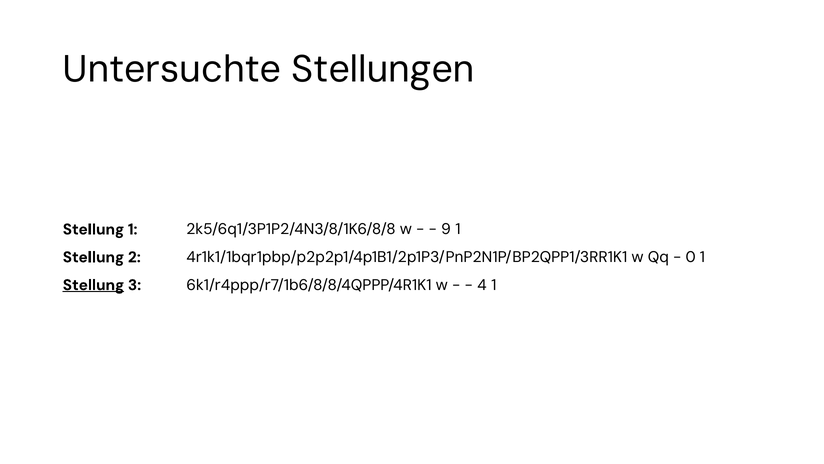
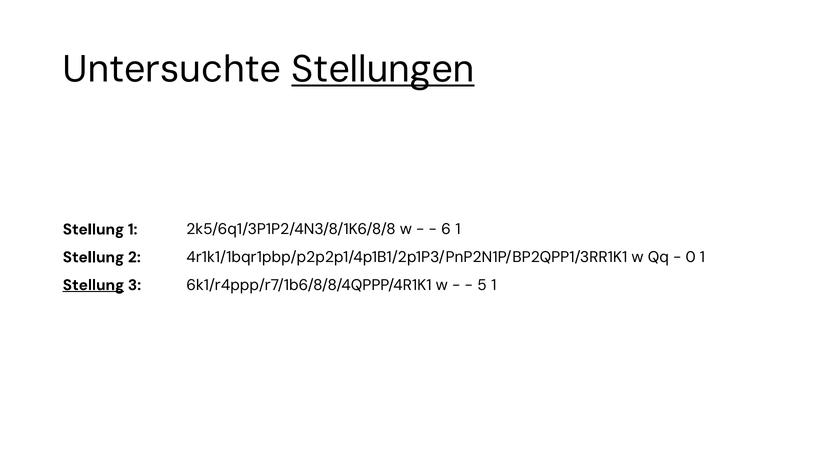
Stellungen underline: none -> present (383, 69)
9: 9 -> 6 (446, 229)
4: 4 -> 5 (482, 285)
